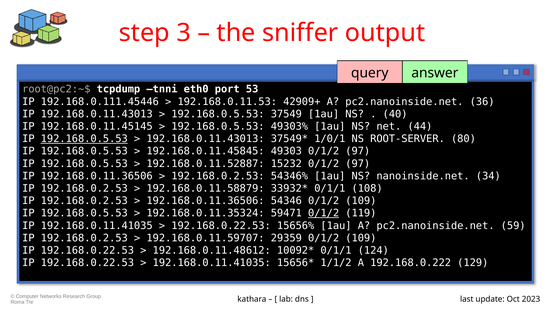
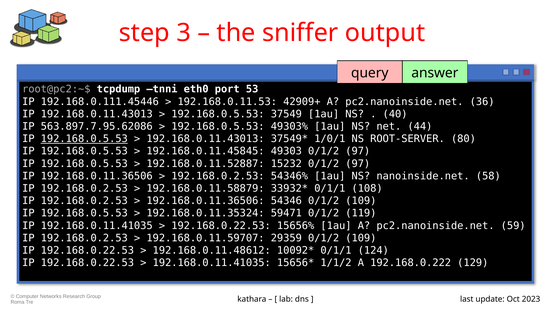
192.168.0.11.45145: 192.168.0.11.45145 -> 563.897.7.95.62086 (97, 126)
34: 34 -> 58 (488, 176)
0/1/2 underline: present -> none (324, 213)
